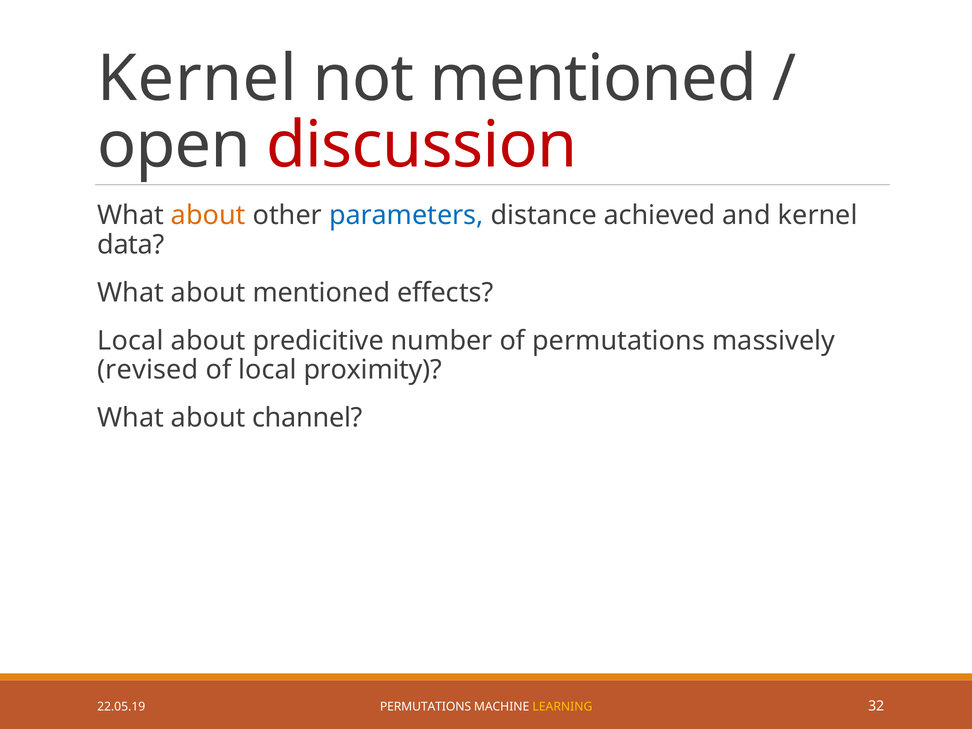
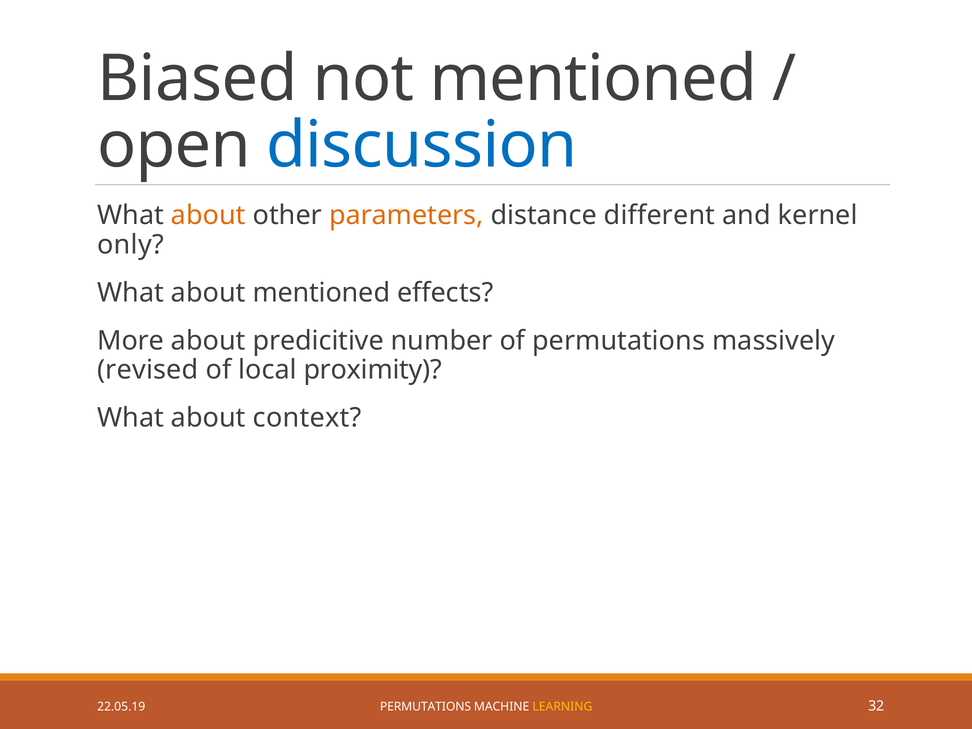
Kernel: Kernel -> Biased (197, 79)
discussion colour: red -> blue (422, 145)
parameters colour: blue -> orange (406, 215)
achieved: achieved -> different (660, 215)
data: data -> only (131, 245)
Local: Local -> More (131, 341)
channel: channel -> context (307, 418)
